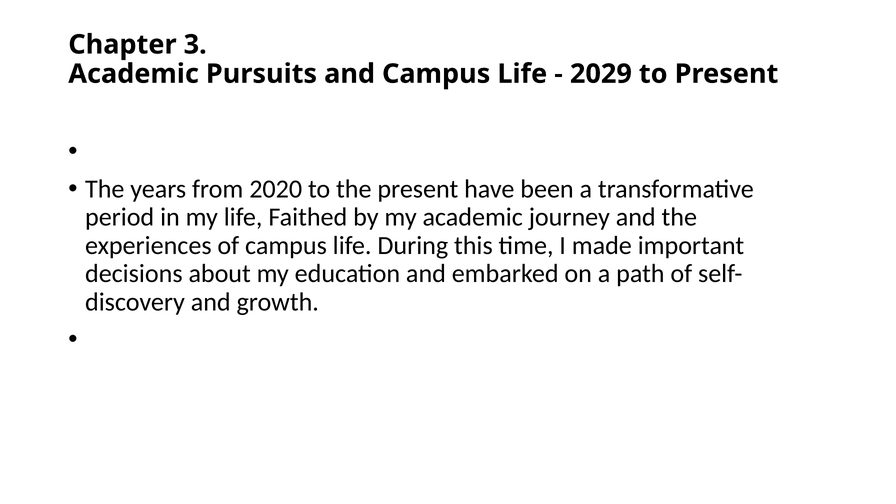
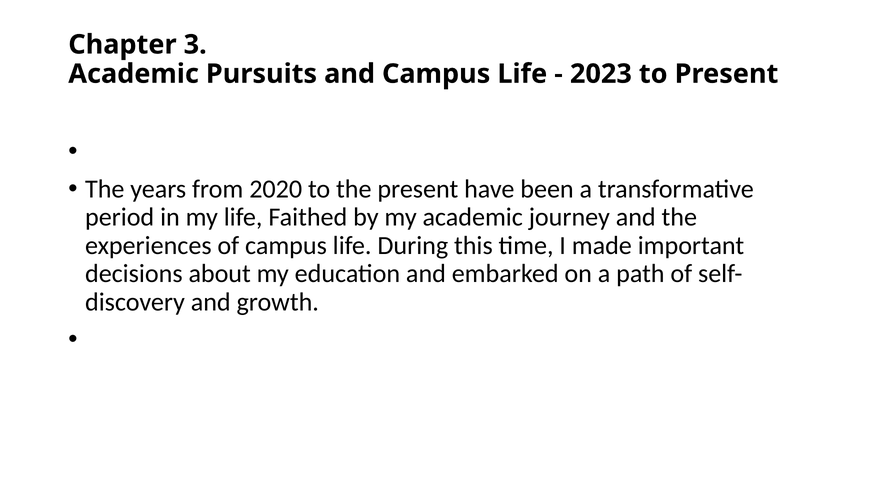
2029: 2029 -> 2023 (601, 74)
